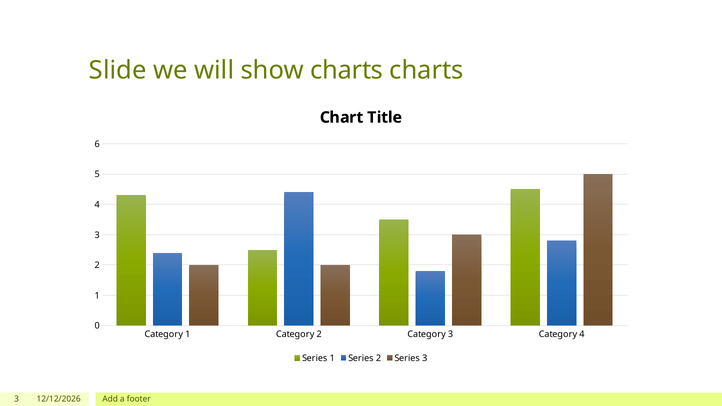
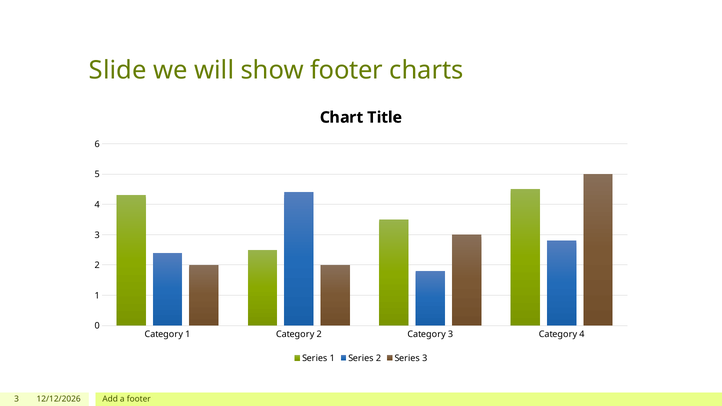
show charts: charts -> footer (347, 70)
